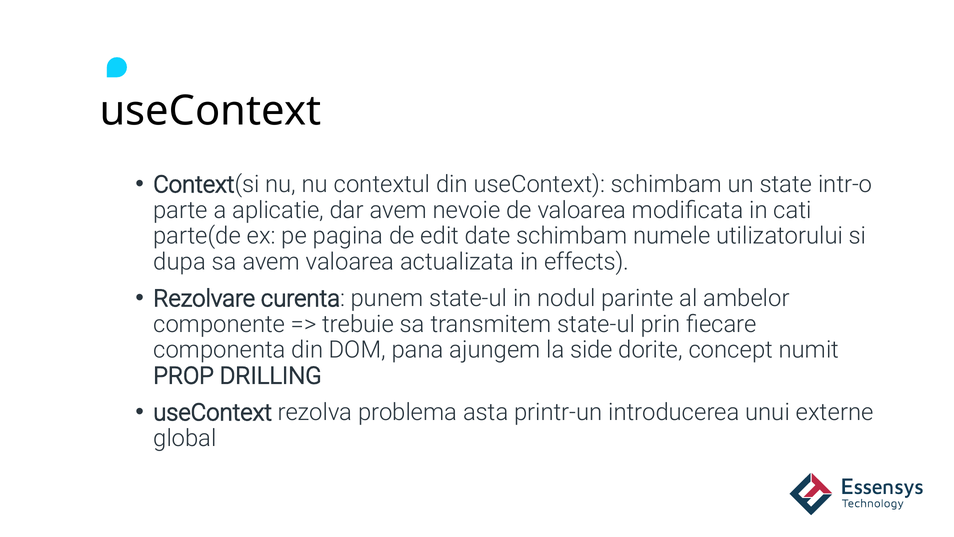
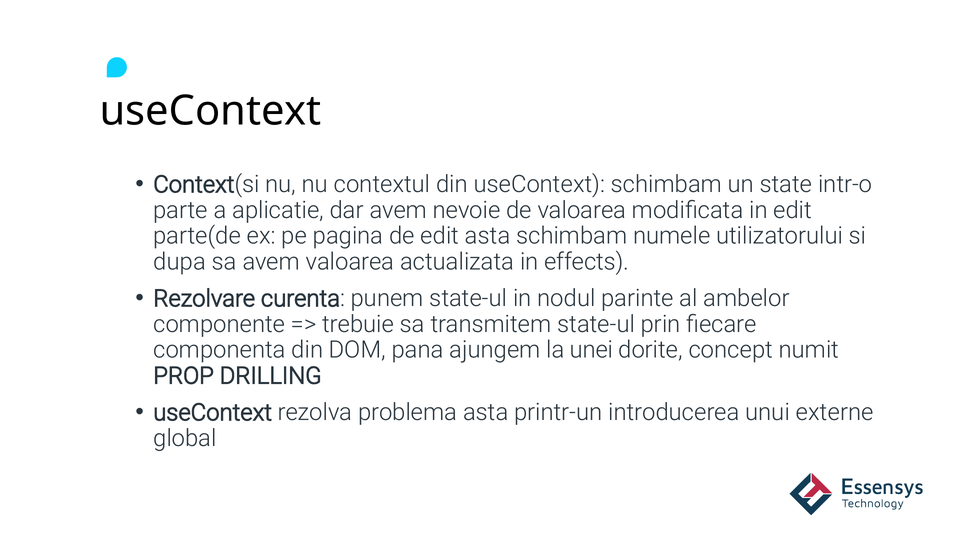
in cati: cati -> edit (793, 210)
edit date: date -> asta (488, 236)
side: side -> unei (591, 350)
